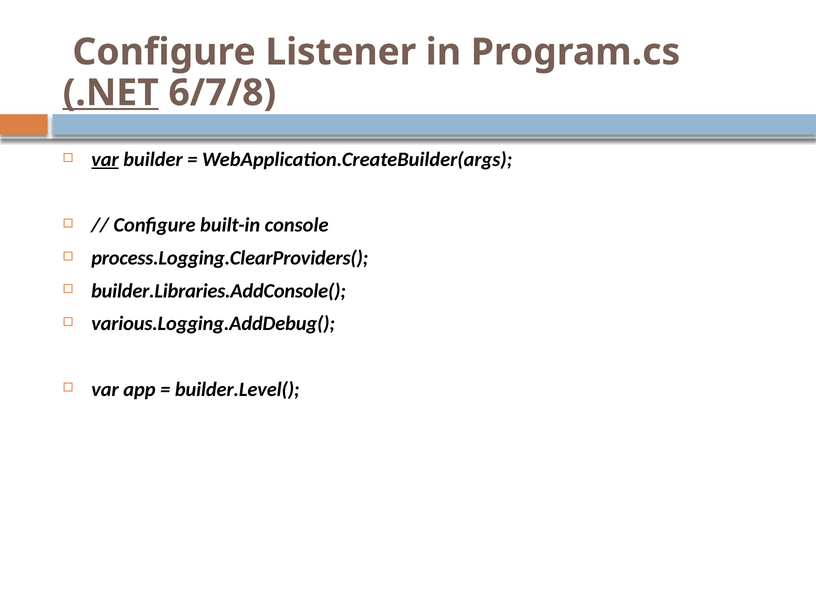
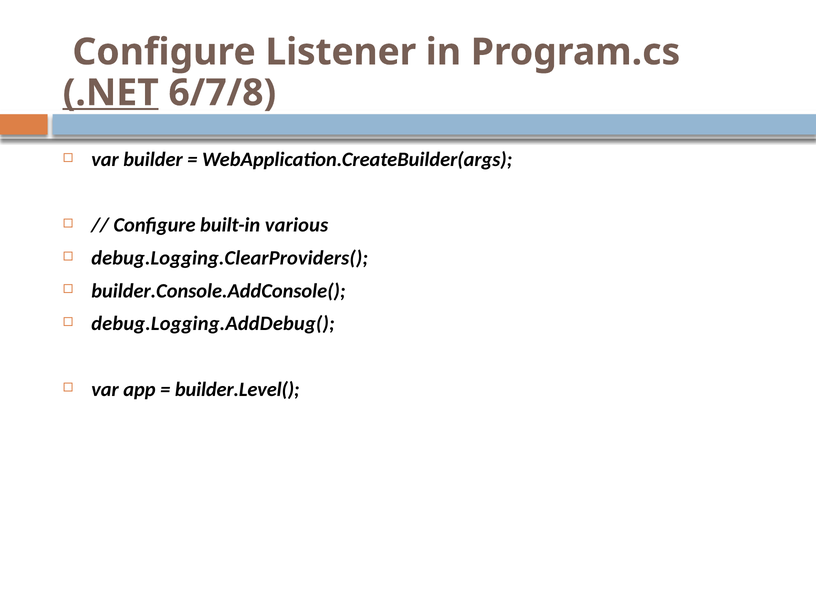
var underline: present -> none (105, 160)
console: console -> various (297, 225)
process.Logging.ClearProviders(: process.Logging.ClearProviders( -> debug.Logging.ClearProviders( (230, 258)
builder.Libraries.AddConsole(: builder.Libraries.AddConsole( -> builder.Console.AddConsole( (218, 291)
various.Logging.AddDebug(: various.Logging.AddDebug( -> debug.Logging.AddDebug( (213, 324)
